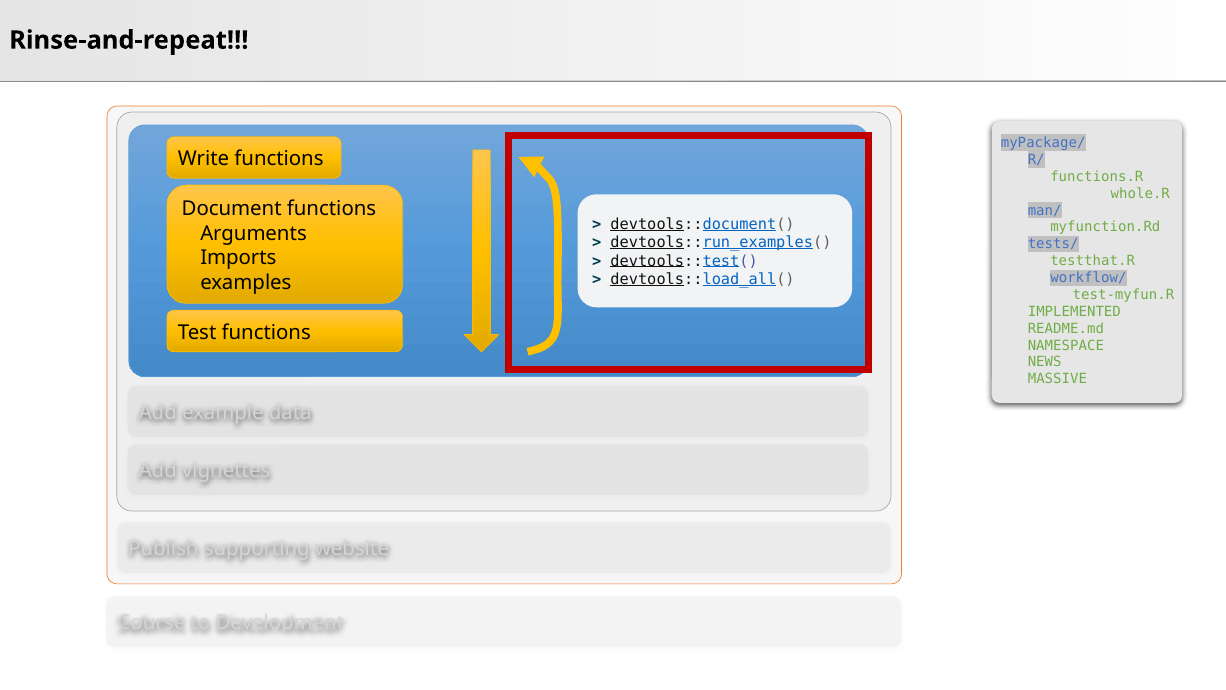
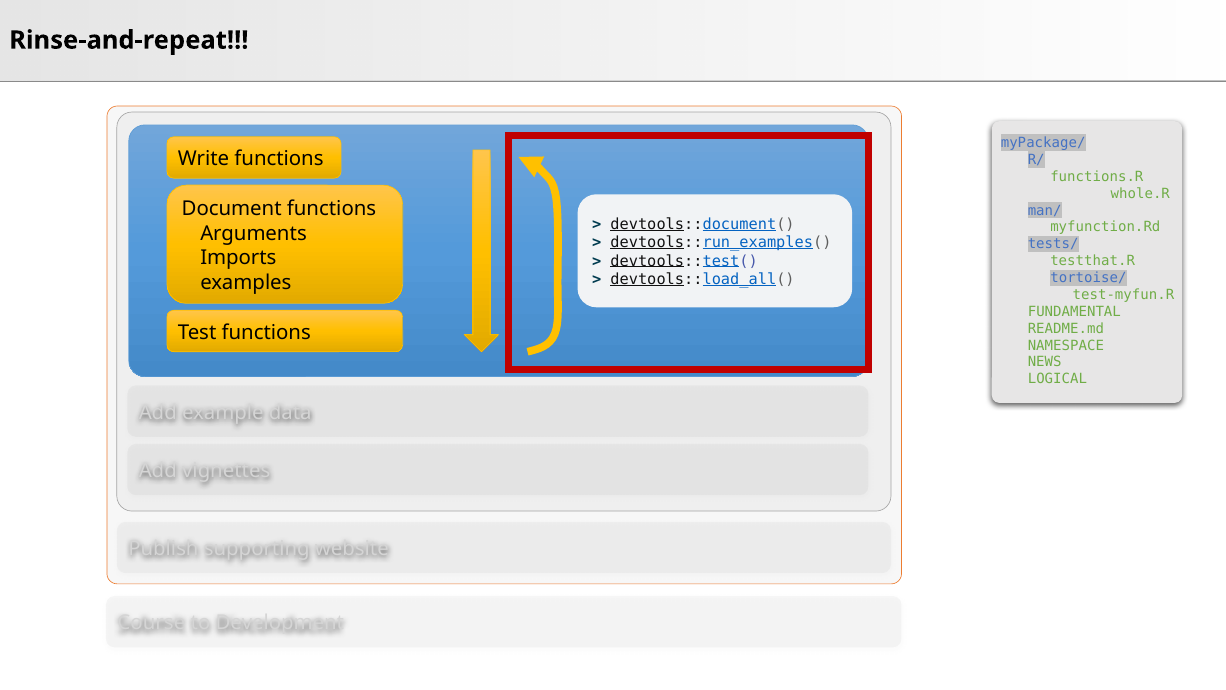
workflow/: workflow/ -> tortoise/ (1088, 278)
IMPLEMENTED: IMPLEMENTED -> FUNDAMENTAL (1074, 312)
MASSIVE: MASSIVE -> LOGICAL (1057, 379)
